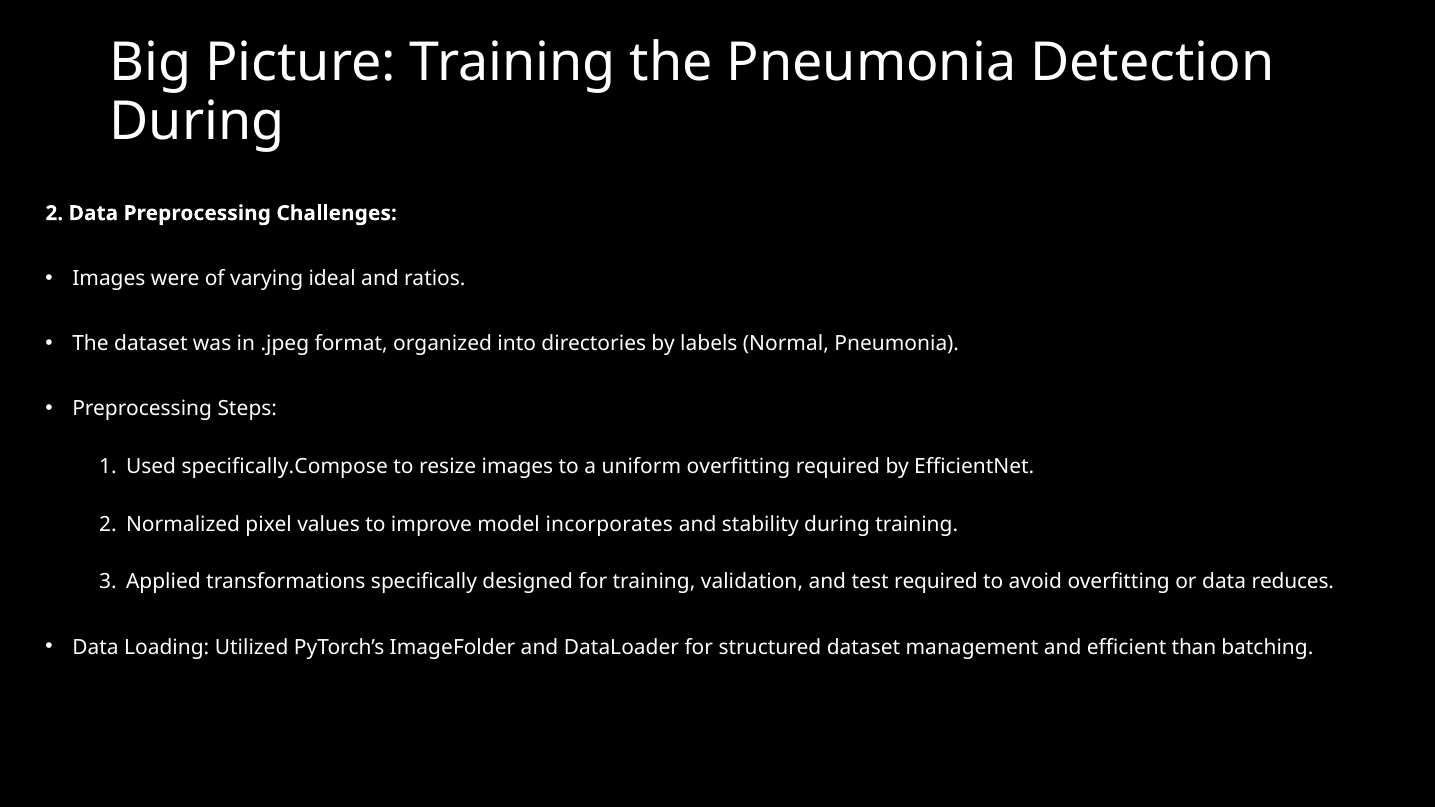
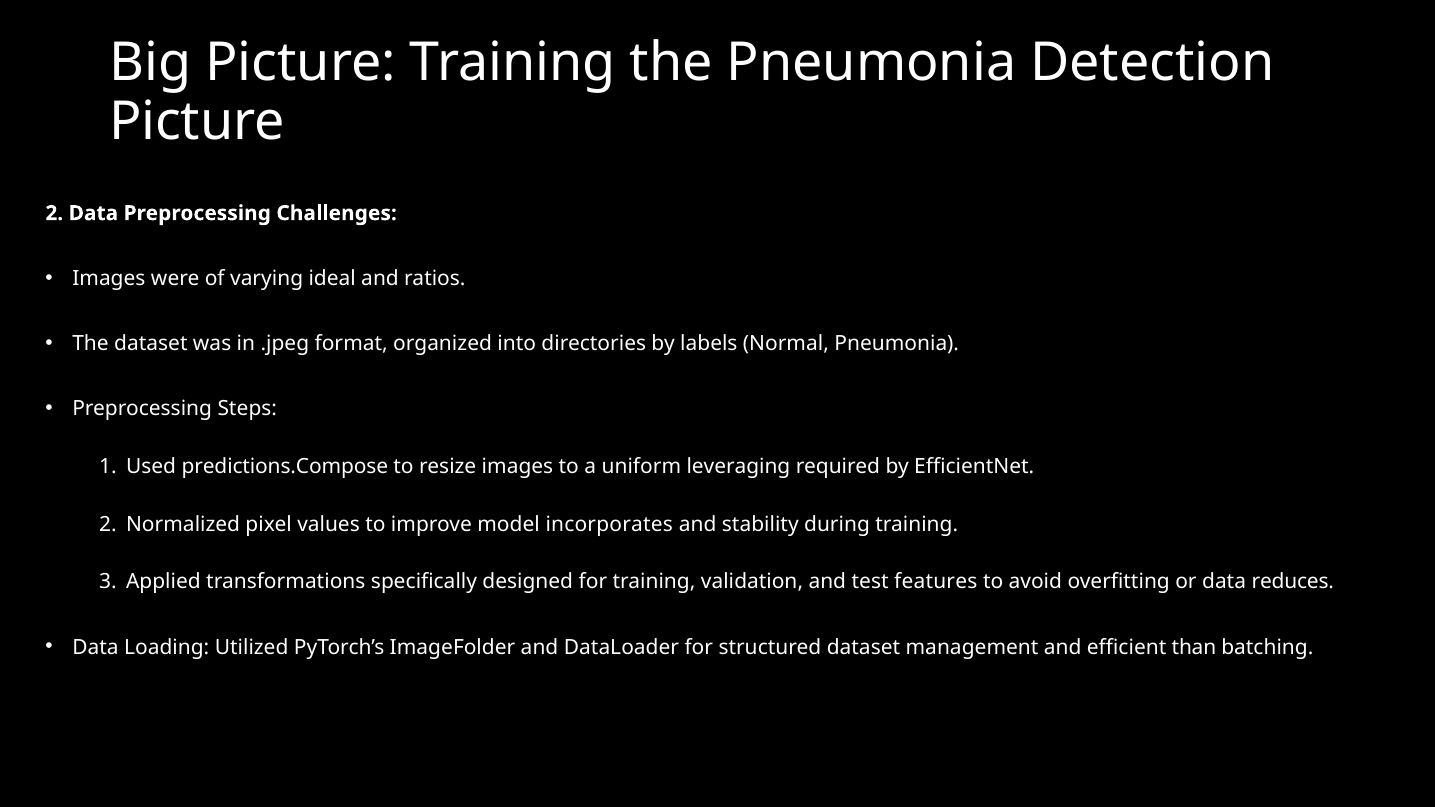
During: During -> Picture (197, 121)
specifically.Compose: specifically.Compose -> predictions.Compose (285, 467)
uniform overfitting: overfitting -> leveraging (738, 467)
test required: required -> features (936, 582)
